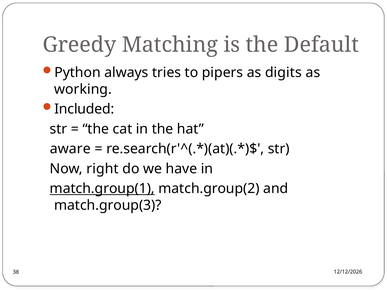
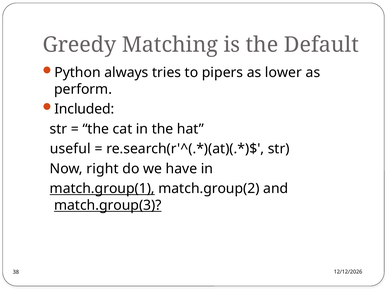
digits: digits -> lower (283, 73)
working: working -> perform (83, 89)
aware: aware -> useful (70, 149)
match.group(3 underline: none -> present (108, 205)
